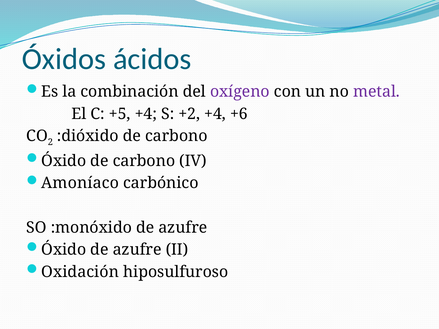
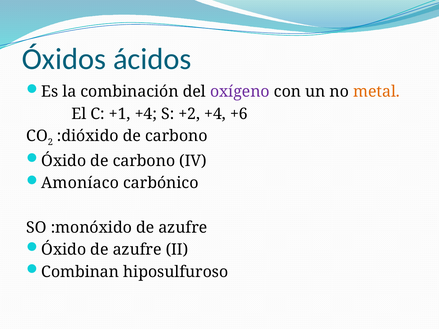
metal colour: purple -> orange (377, 92)
+5: +5 -> +1 (120, 114)
Oxidación: Oxidación -> Combinan (80, 272)
